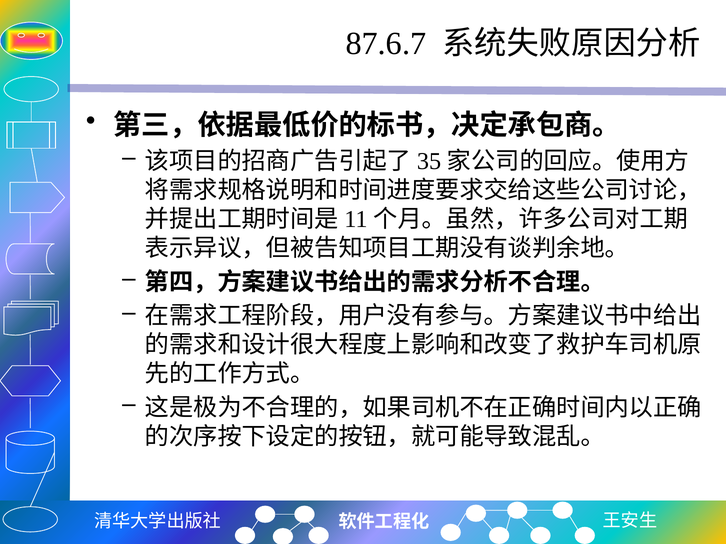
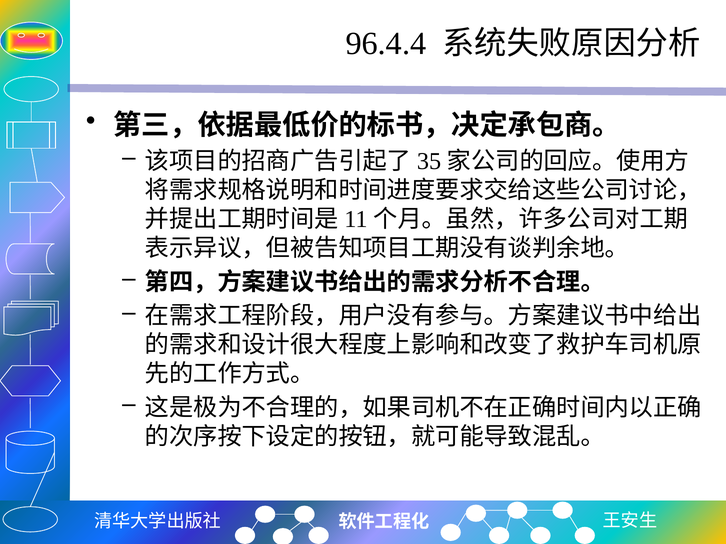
87.6.7: 87.6.7 -> 96.4.4 (386, 44)
